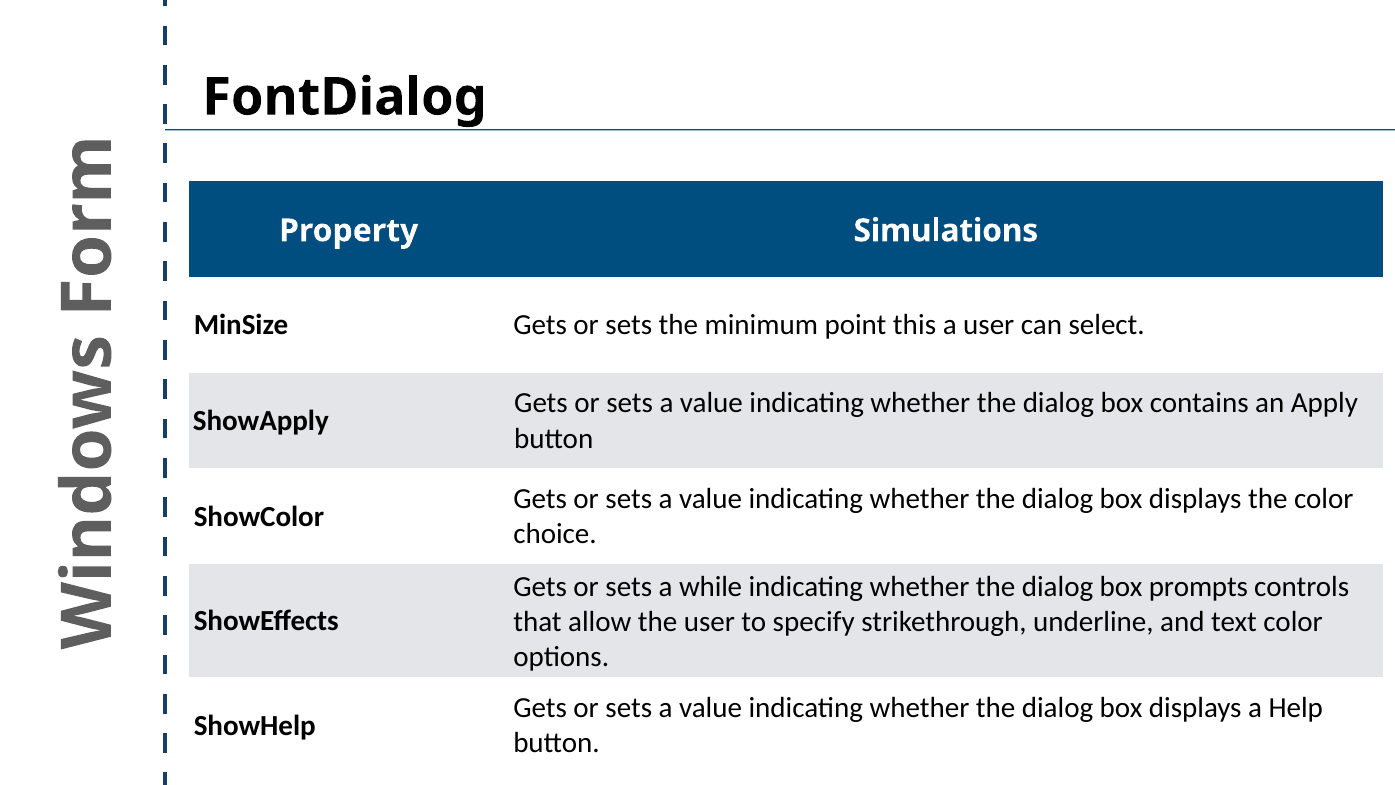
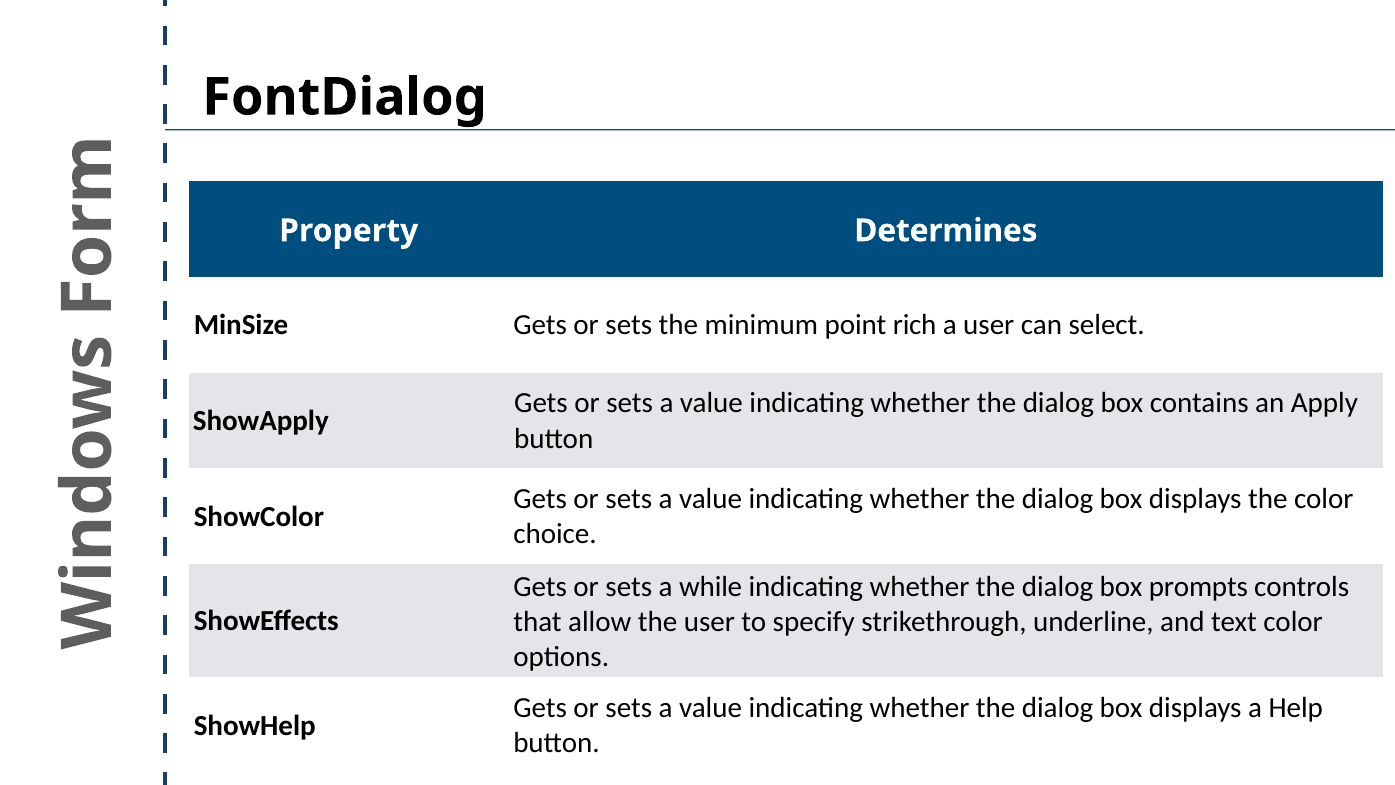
Simulations: Simulations -> Determines (946, 231)
this: this -> rich (915, 325)
